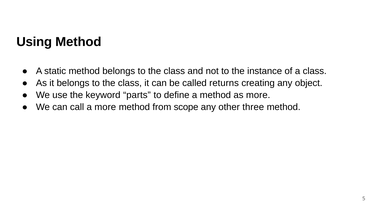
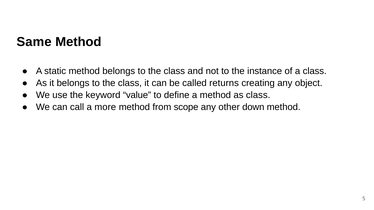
Using: Using -> Same (34, 42)
parts: parts -> value (137, 95)
as more: more -> class (258, 95)
three: three -> down (253, 107)
